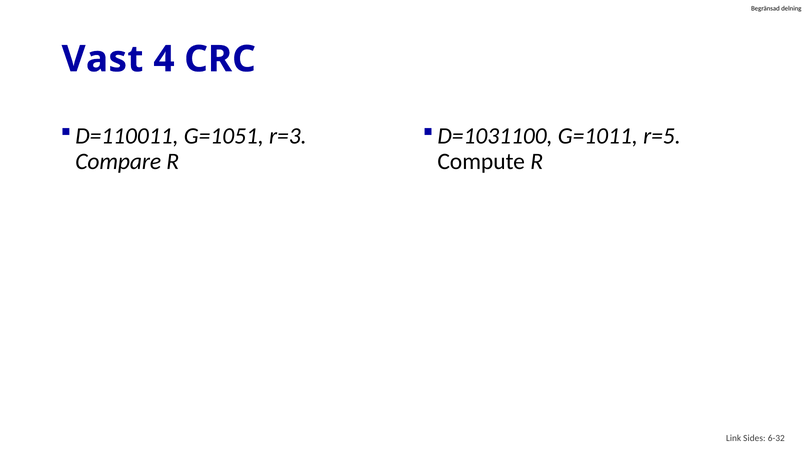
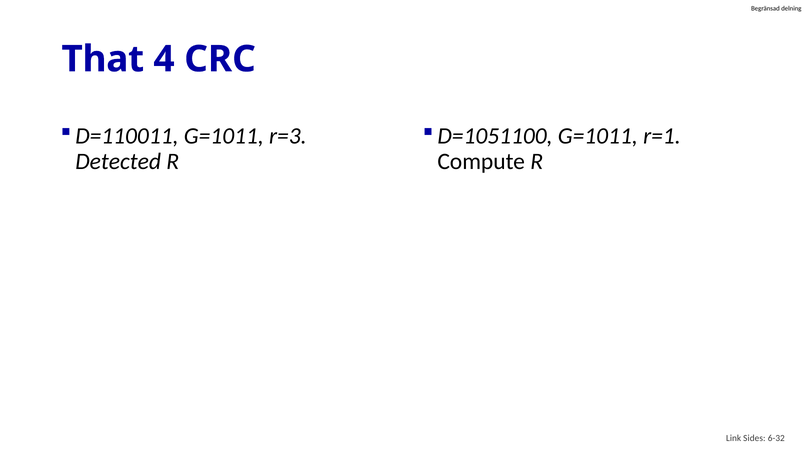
Vast: Vast -> That (103, 59)
D=110011 G=1051: G=1051 -> G=1011 (224, 136)
D=1031100: D=1031100 -> D=1051100 (495, 136)
r=5: r=5 -> r=1 (662, 136)
Compare: Compare -> Detected (118, 162)
